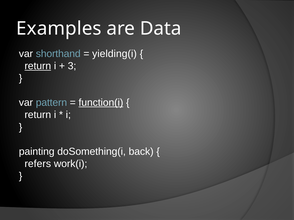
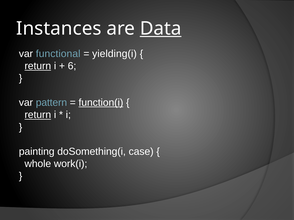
Examples: Examples -> Instances (59, 29)
Data underline: none -> present (161, 29)
shorthand: shorthand -> functional (58, 54)
3: 3 -> 6 (72, 66)
return underline: none -> present (38, 115)
back: back -> case (141, 152)
refers: refers -> whole (38, 164)
